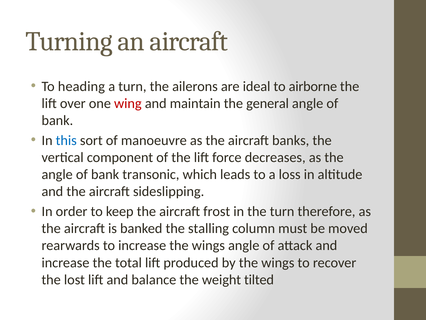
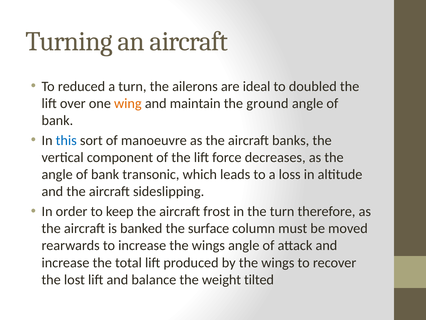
heading: heading -> reduced (82, 86)
airborne: airborne -> doubled (313, 86)
wing colour: red -> orange (128, 103)
general: general -> ground (267, 103)
stalling: stalling -> surface (209, 228)
